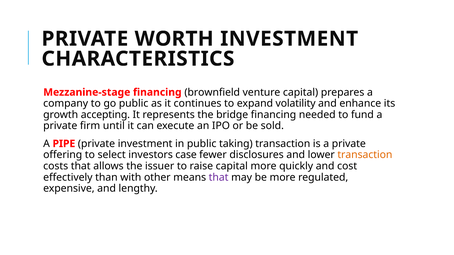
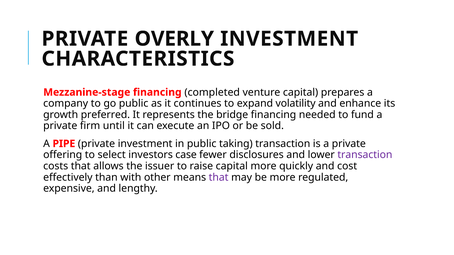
WORTH: WORTH -> OVERLY (174, 39)
brownfield: brownfield -> completed (212, 92)
accepting: accepting -> preferred (105, 115)
transaction colour: orange -> purple (365, 155)
